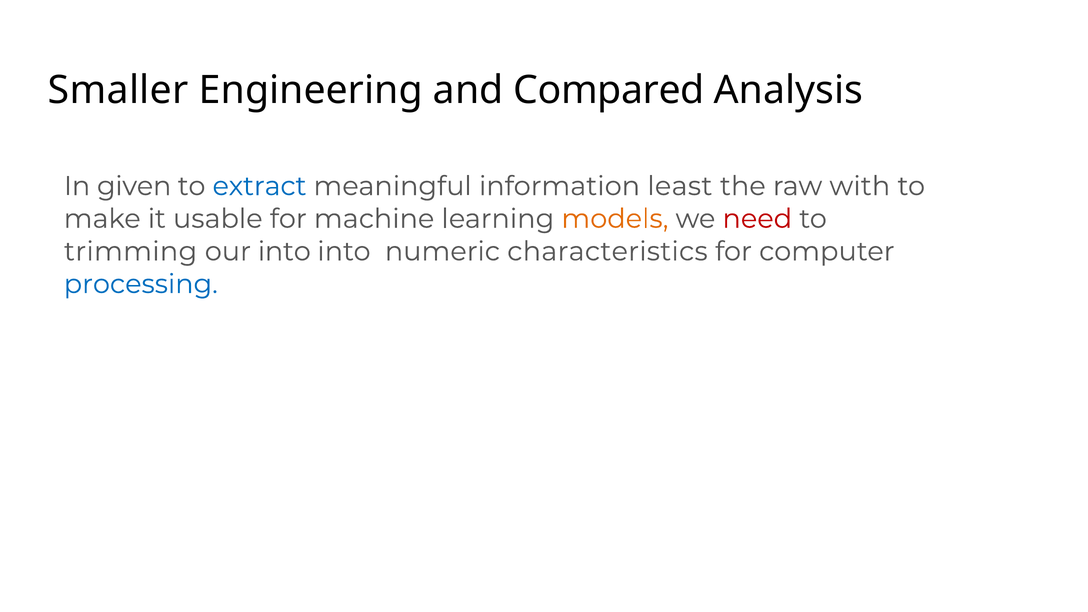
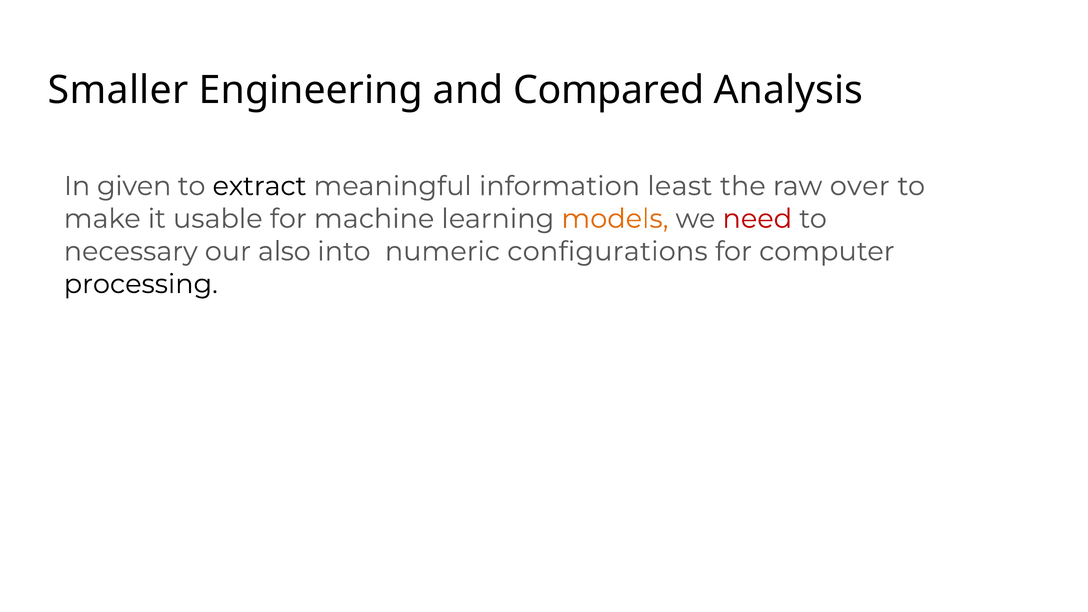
extract colour: blue -> black (260, 186)
with: with -> over (860, 186)
trimming: trimming -> necessary (131, 251)
our into: into -> also (284, 251)
characteristics: characteristics -> configurations (607, 251)
processing colour: blue -> black (141, 284)
